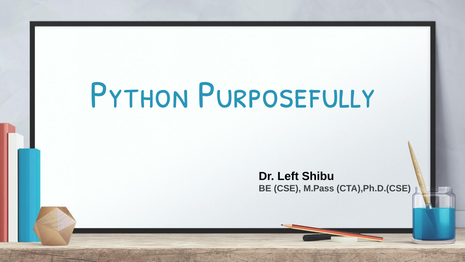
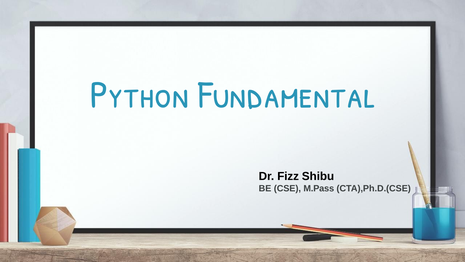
Purposefully: Purposefully -> Fundamental (286, 95)
Left: Left -> Fizz (288, 176)
